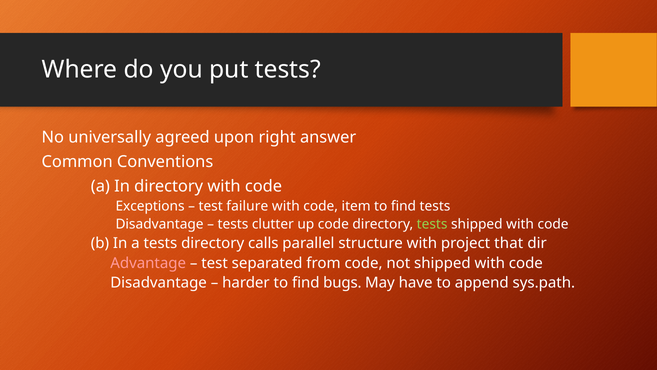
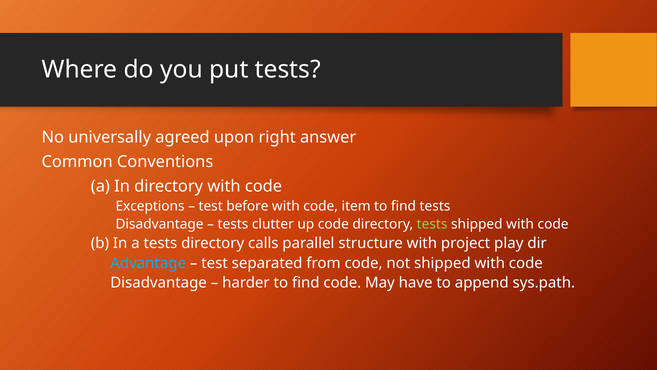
failure: failure -> before (247, 206)
that: that -> play (509, 243)
Advantage colour: pink -> light blue (148, 263)
find bugs: bugs -> code (342, 282)
